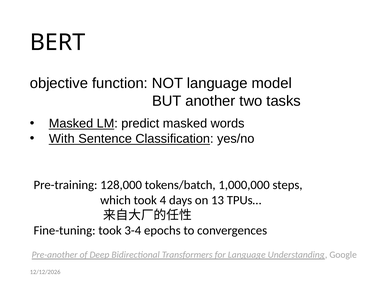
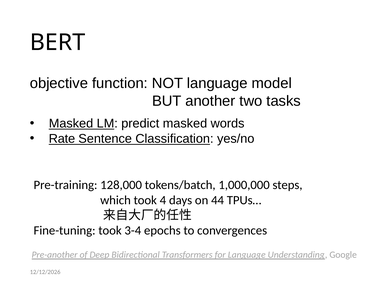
With: With -> Rate (62, 139)
13: 13 -> 44 (218, 200)
